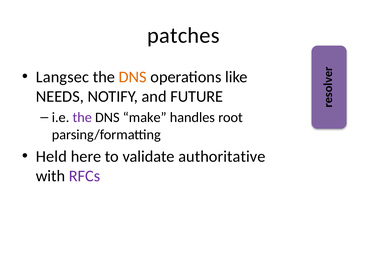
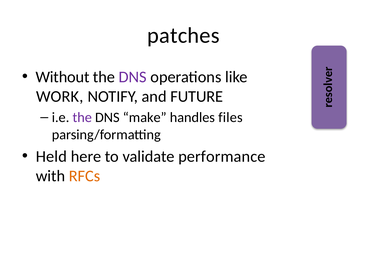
Langsec: Langsec -> Without (63, 77)
DNS colour: orange -> purple (133, 77)
NEEDS: NEEDS -> WORK (60, 97)
root: root -> files (231, 118)
authoritative: authoritative -> performance (222, 157)
RFCs colour: purple -> orange (85, 176)
